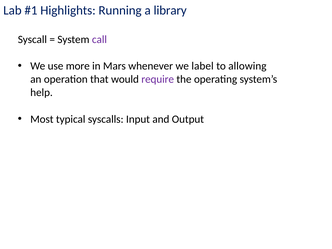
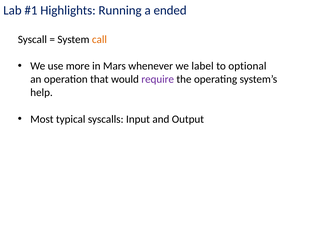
library: library -> ended (170, 10)
call colour: purple -> orange (99, 39)
allowing: allowing -> optional (247, 66)
